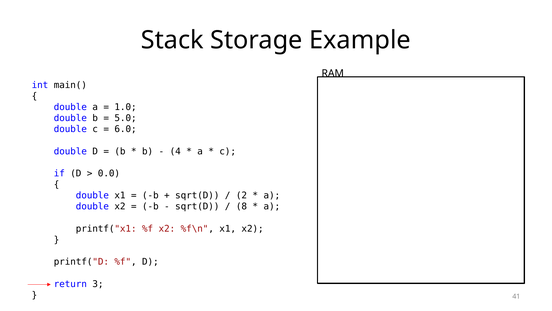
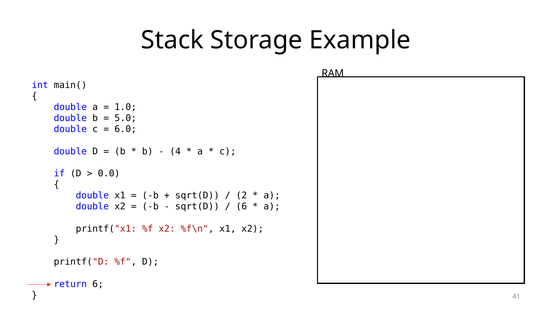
8: 8 -> 6 (241, 206)
return 3: 3 -> 6 (98, 284)
